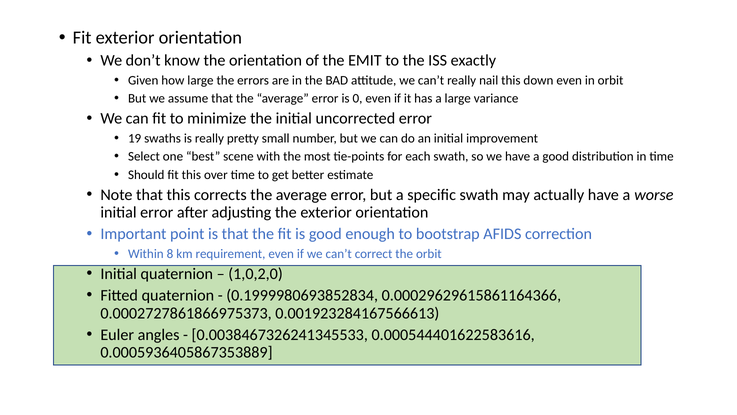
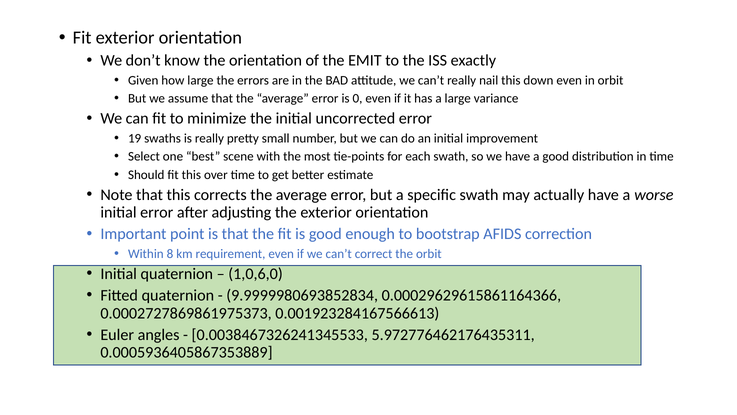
1,0,2,0: 1,0,2,0 -> 1,0,6,0 (256, 274)
0.1999980693852834: 0.1999980693852834 -> 9.9999980693852834 (302, 295)
0.0002727861866975373: 0.0002727861866975373 -> 0.0002727869861975373 (186, 313)
0.000544401622583616: 0.000544401622583616 -> 5.972776462176435311 (453, 334)
